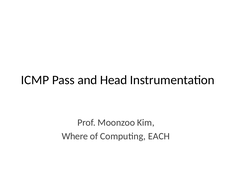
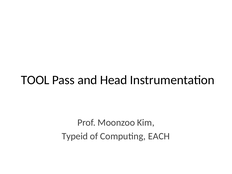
ICMP: ICMP -> TOOL (35, 80)
Where: Where -> Typeid (75, 136)
